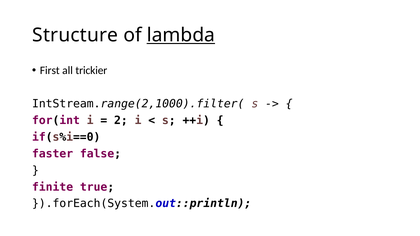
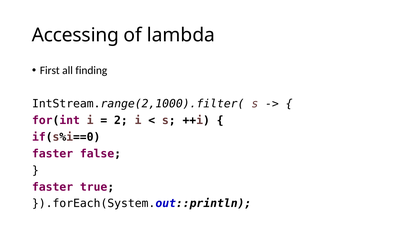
Structure: Structure -> Accessing (75, 35)
lambda underline: present -> none (181, 35)
trickier: trickier -> finding (91, 71)
finite: finite -> faster (53, 187)
